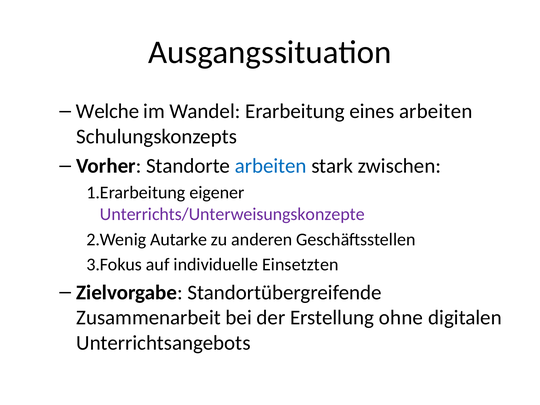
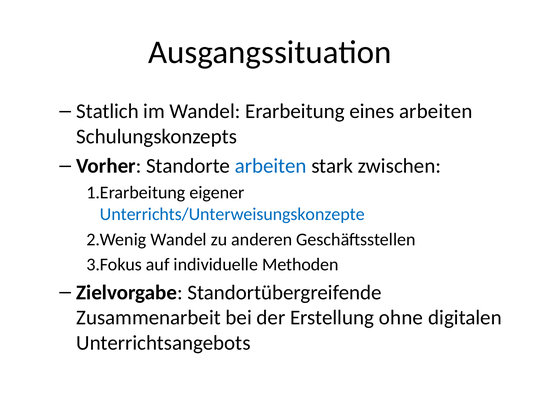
Welche: Welche -> Statlich (107, 111)
Unterrichts/Unterweisungskonzepte colour: purple -> blue (232, 214)
Autarke: Autarke -> Wandel (179, 240)
Einsetzten: Einsetzten -> Methoden (300, 265)
